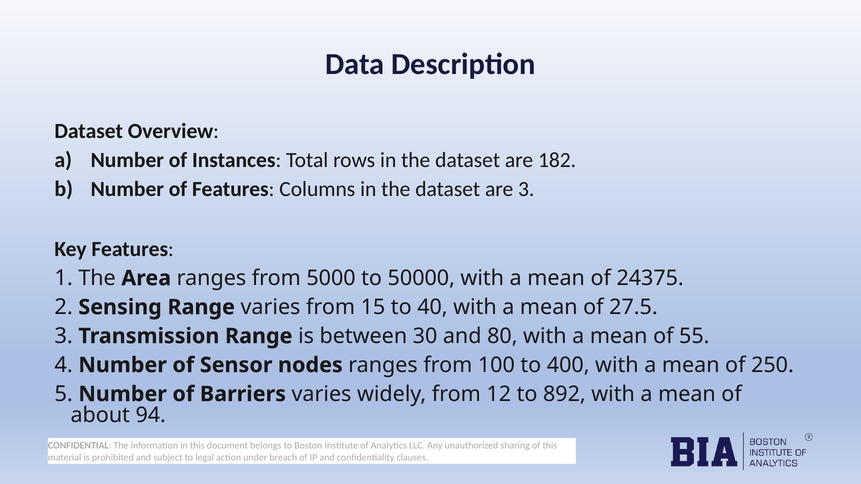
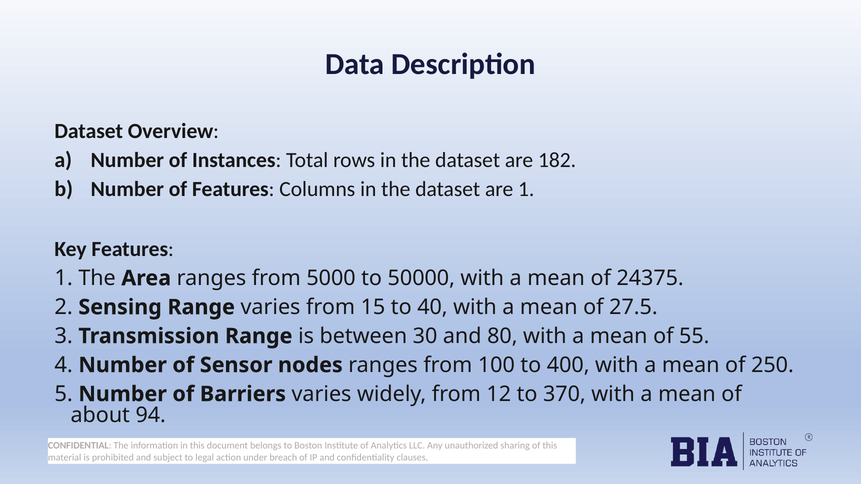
are 3: 3 -> 1 (526, 189)
892: 892 -> 370 (564, 394)
